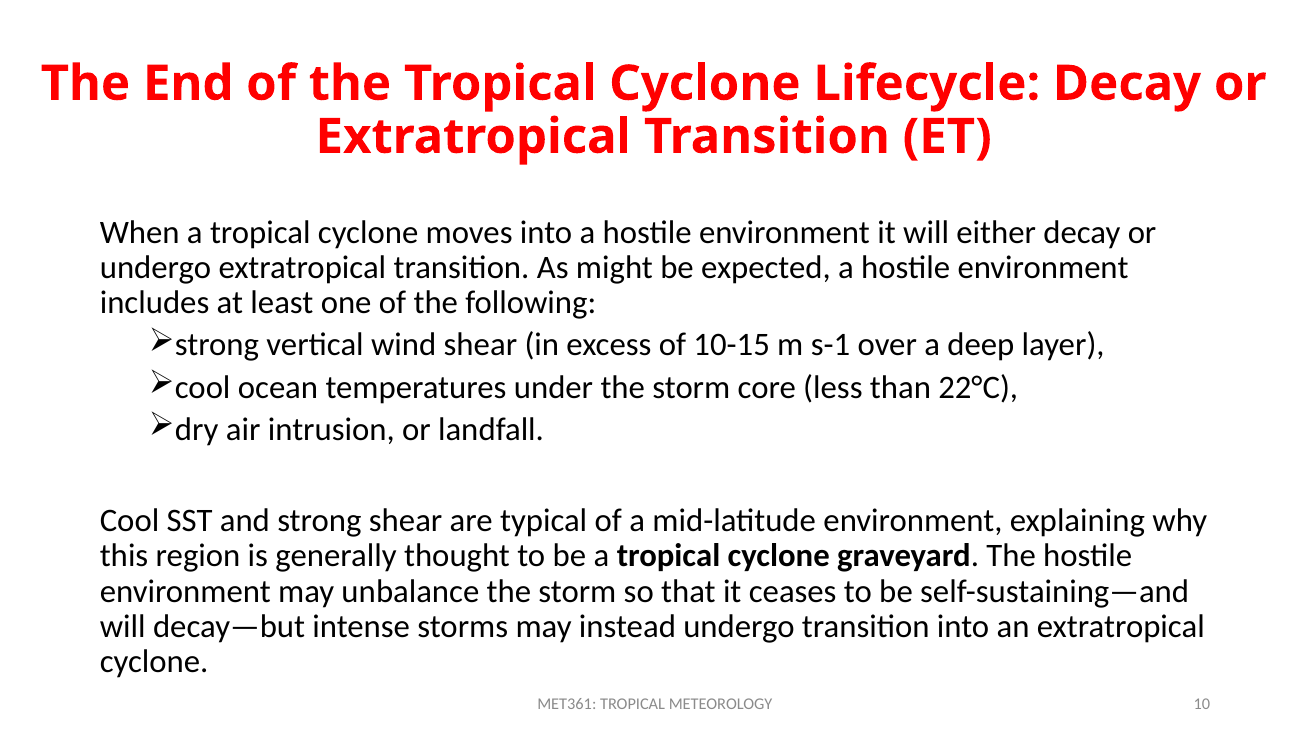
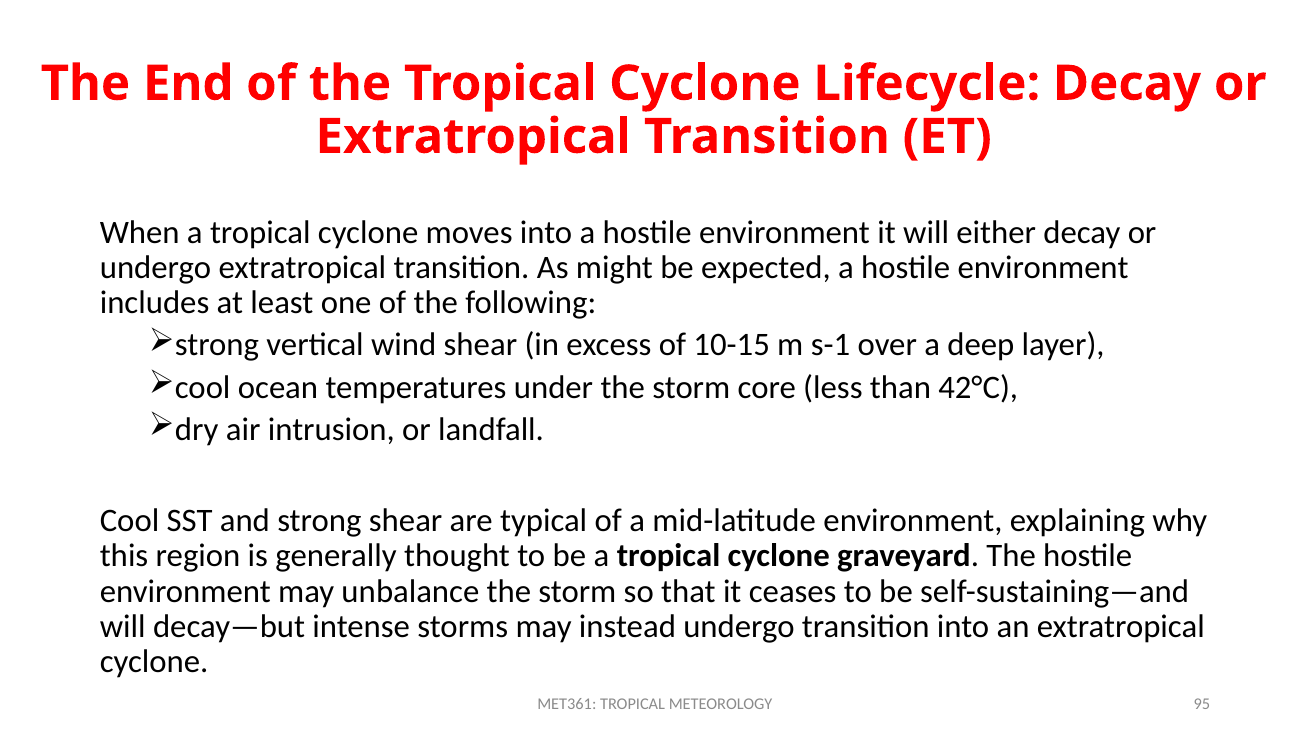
22°C: 22°C -> 42°C (978, 387)
10: 10 -> 95 (1202, 704)
